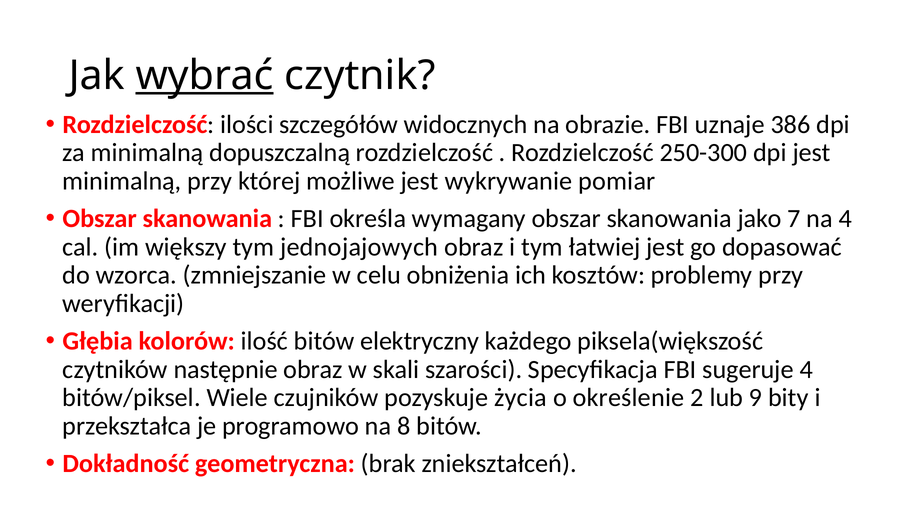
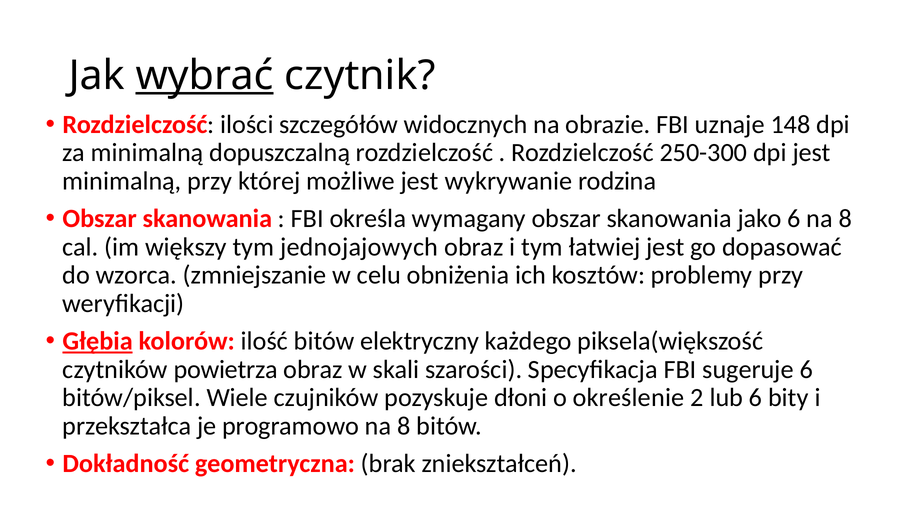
386: 386 -> 148 (791, 124)
pomiar: pomiar -> rodzina (617, 181)
jako 7: 7 -> 6 (794, 219)
4: 4 -> 8 (845, 219)
Głębia underline: none -> present (98, 341)
następnie: następnie -> powietrza (226, 370)
sugeruje 4: 4 -> 6 (806, 370)
życia: życia -> dłoni (521, 398)
lub 9: 9 -> 6 (756, 398)
